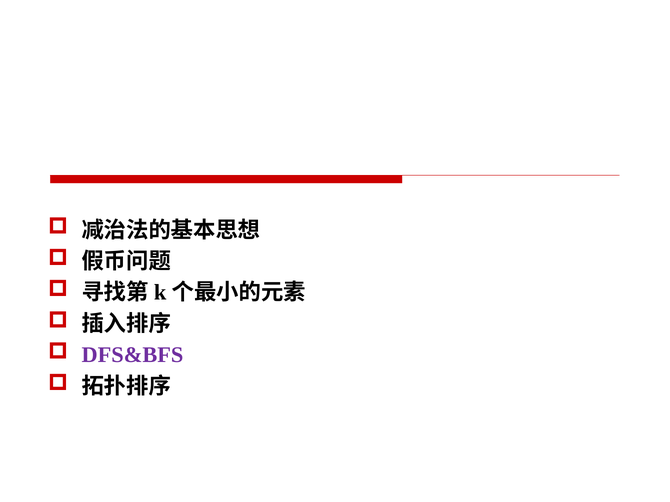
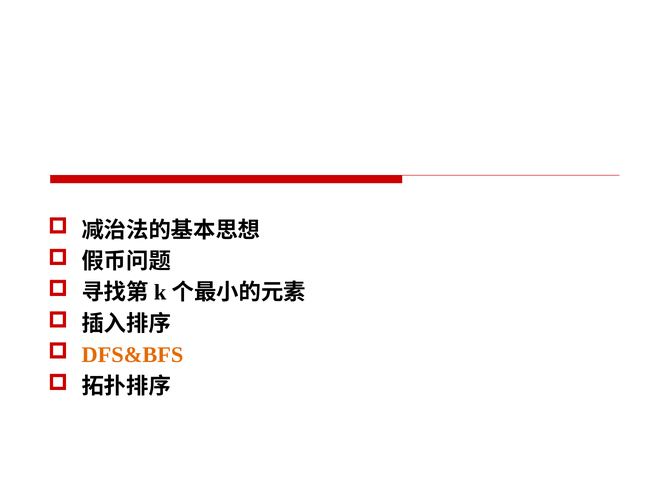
DFS&BFS colour: purple -> orange (132, 355)
